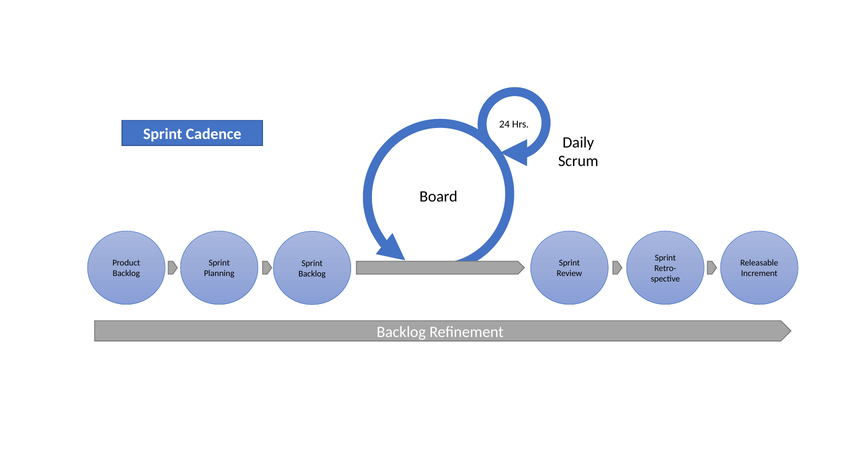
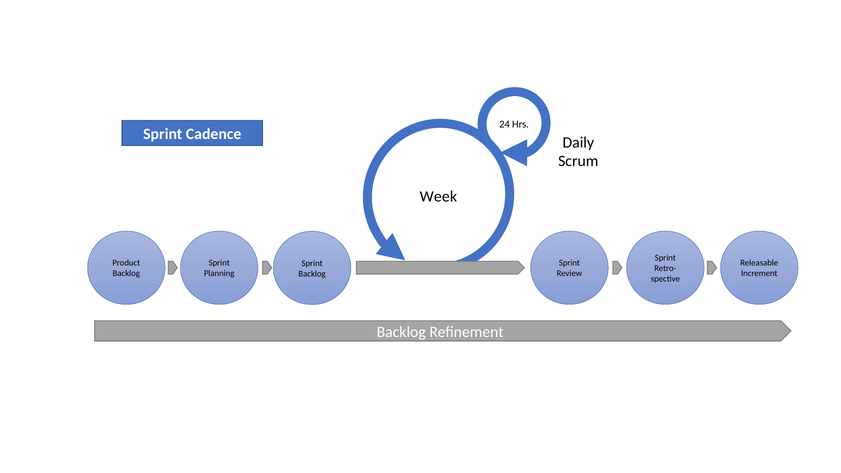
Board: Board -> Week (438, 197)
